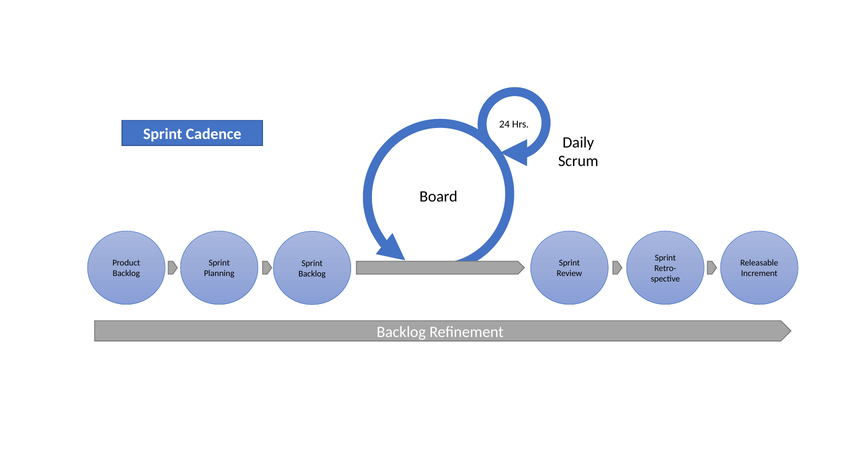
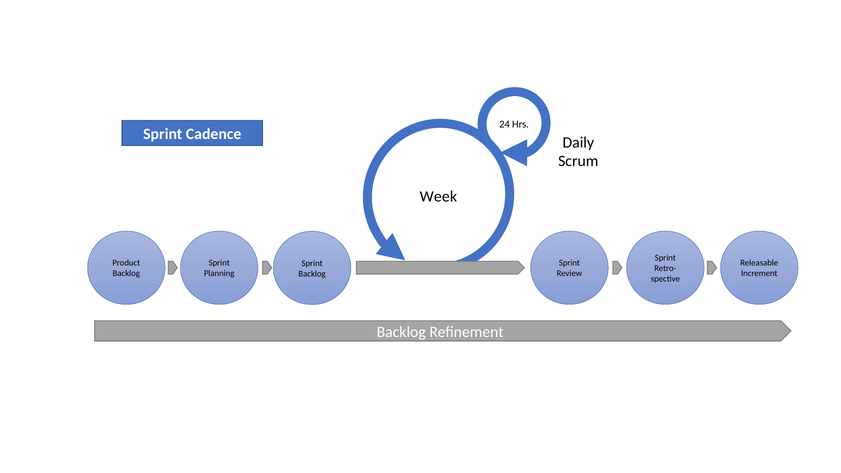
Board: Board -> Week (438, 197)
